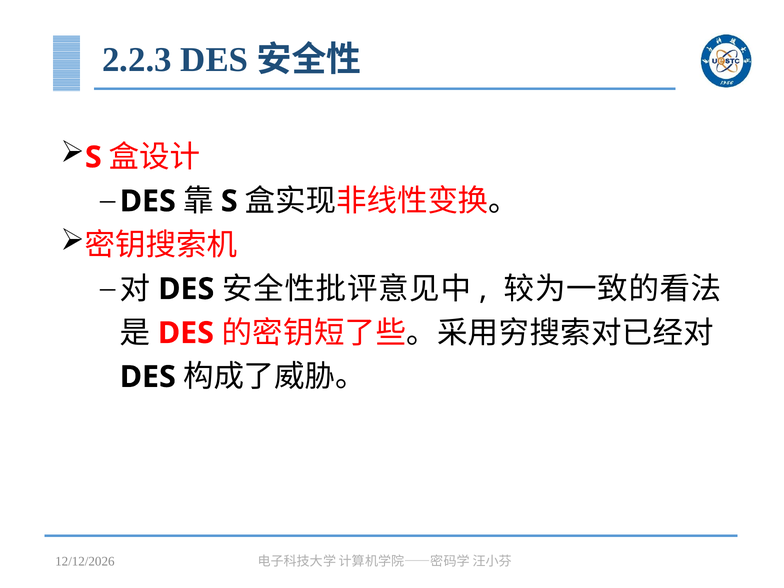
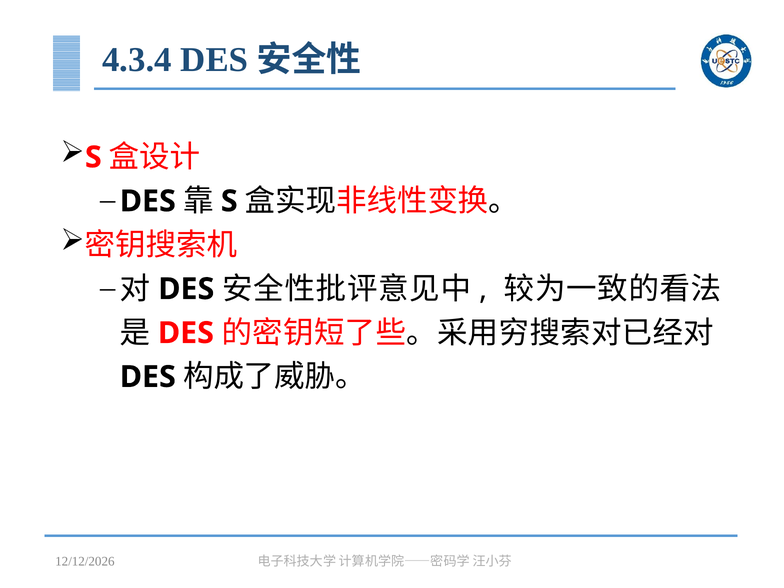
2.2.3: 2.2.3 -> 4.3.4 (137, 60)
